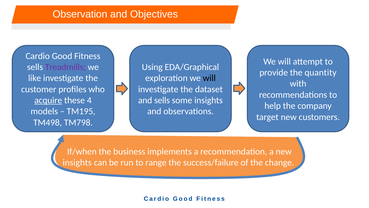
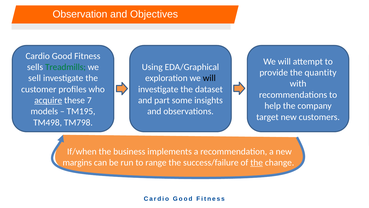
Treadmills colour: purple -> green (65, 67)
like: like -> sell (35, 78)
4: 4 -> 7 (89, 100)
and sells: sells -> part (162, 100)
insights: insights -> margins (77, 162)
the underline: none -> present (257, 162)
